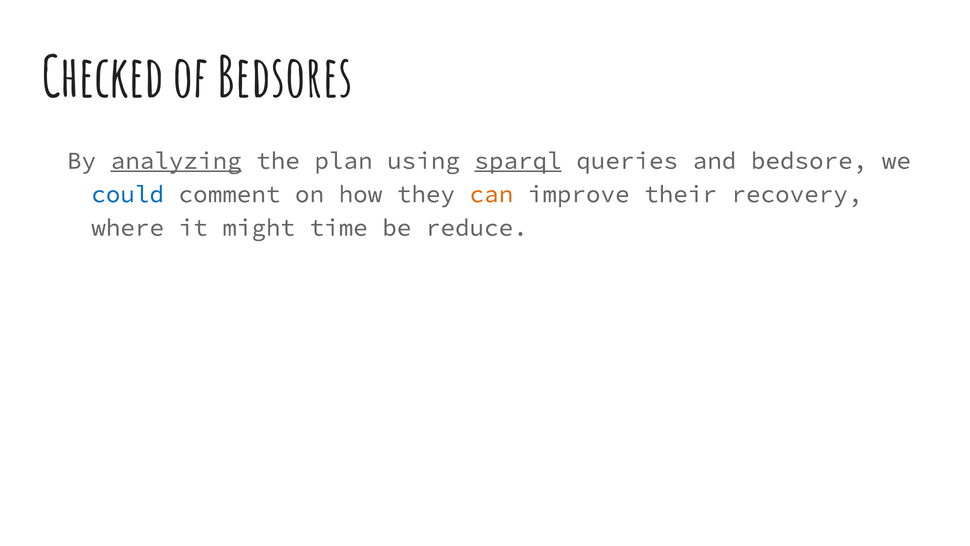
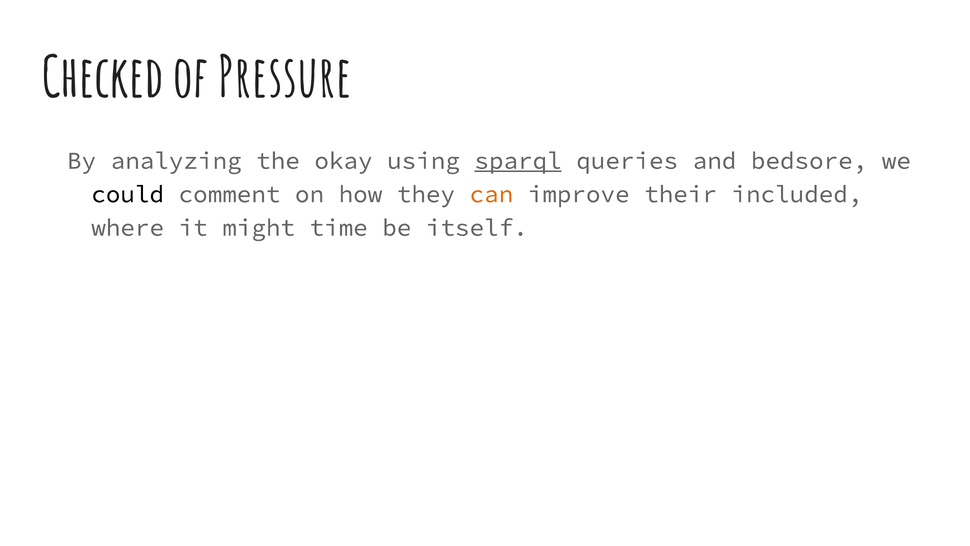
Bedsores: Bedsores -> Pressure (285, 79)
analyzing underline: present -> none (176, 161)
plan: plan -> okay (343, 161)
could colour: blue -> black (128, 194)
recovery: recovery -> included (797, 194)
reduce: reduce -> itself (477, 228)
